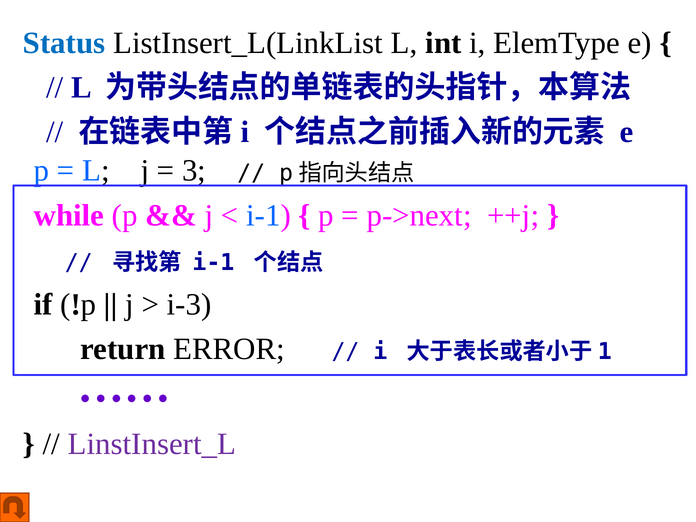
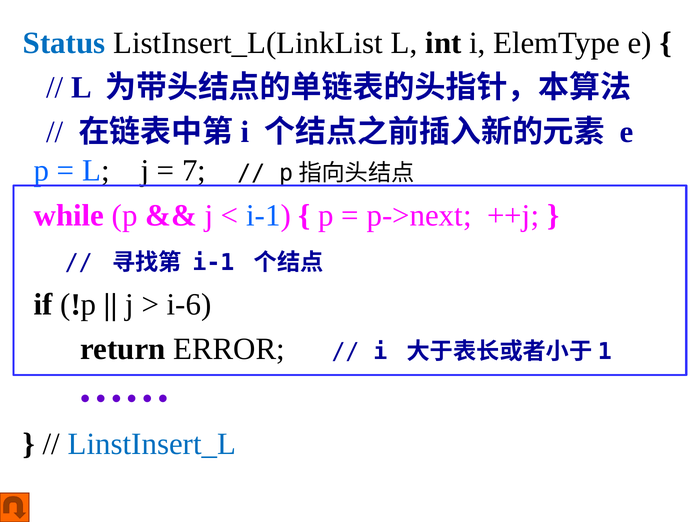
3: 3 -> 7 (194, 171)
i-3: i-3 -> i-6 (189, 304)
LinstInsert_L colour: purple -> blue (152, 444)
